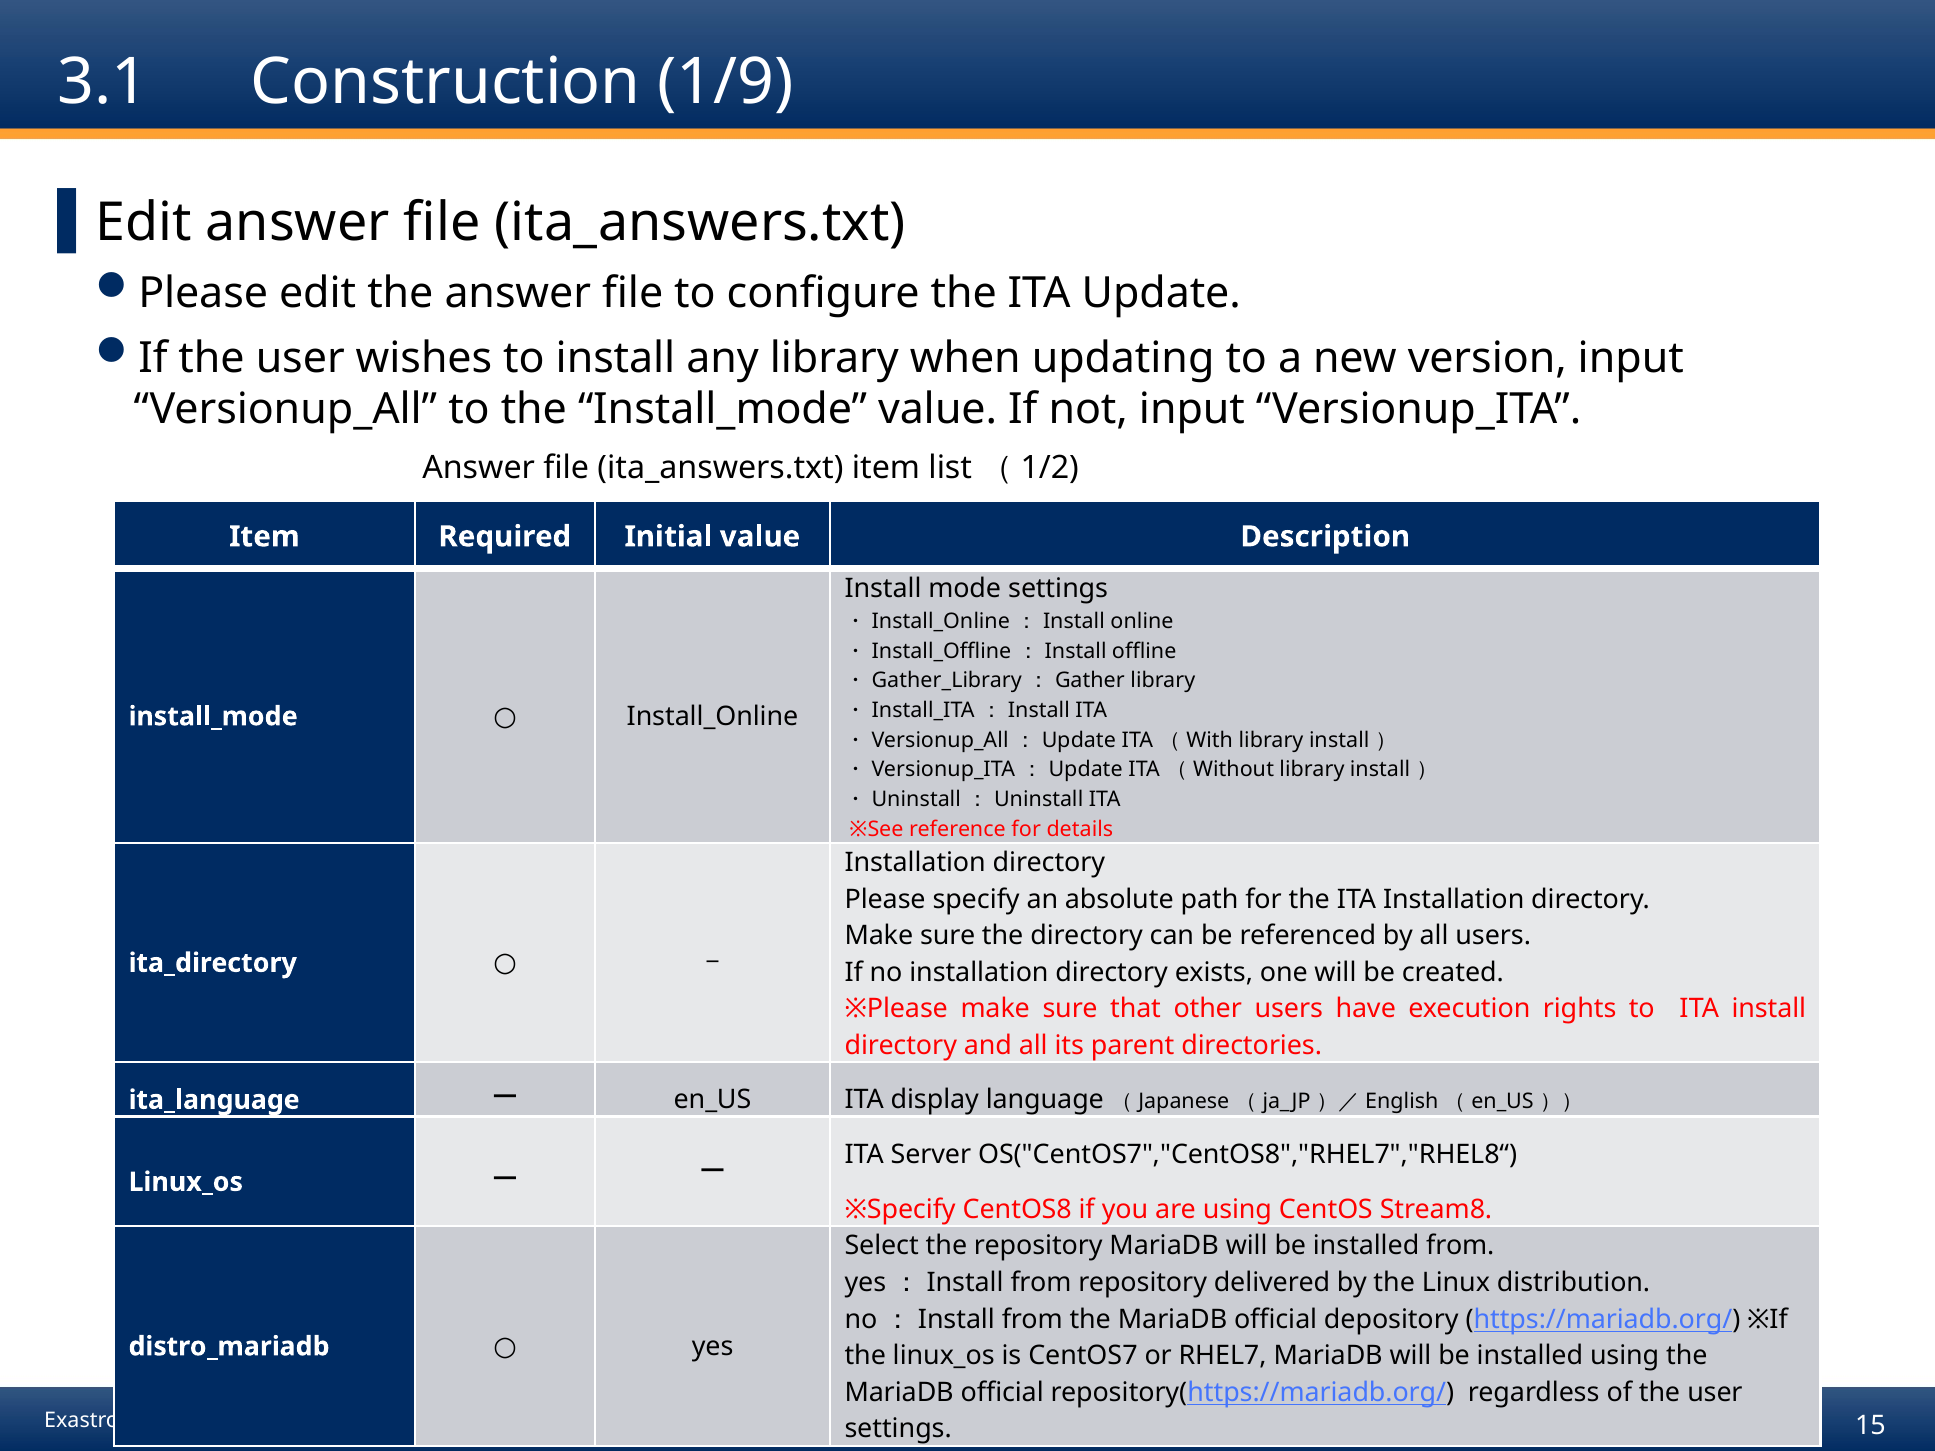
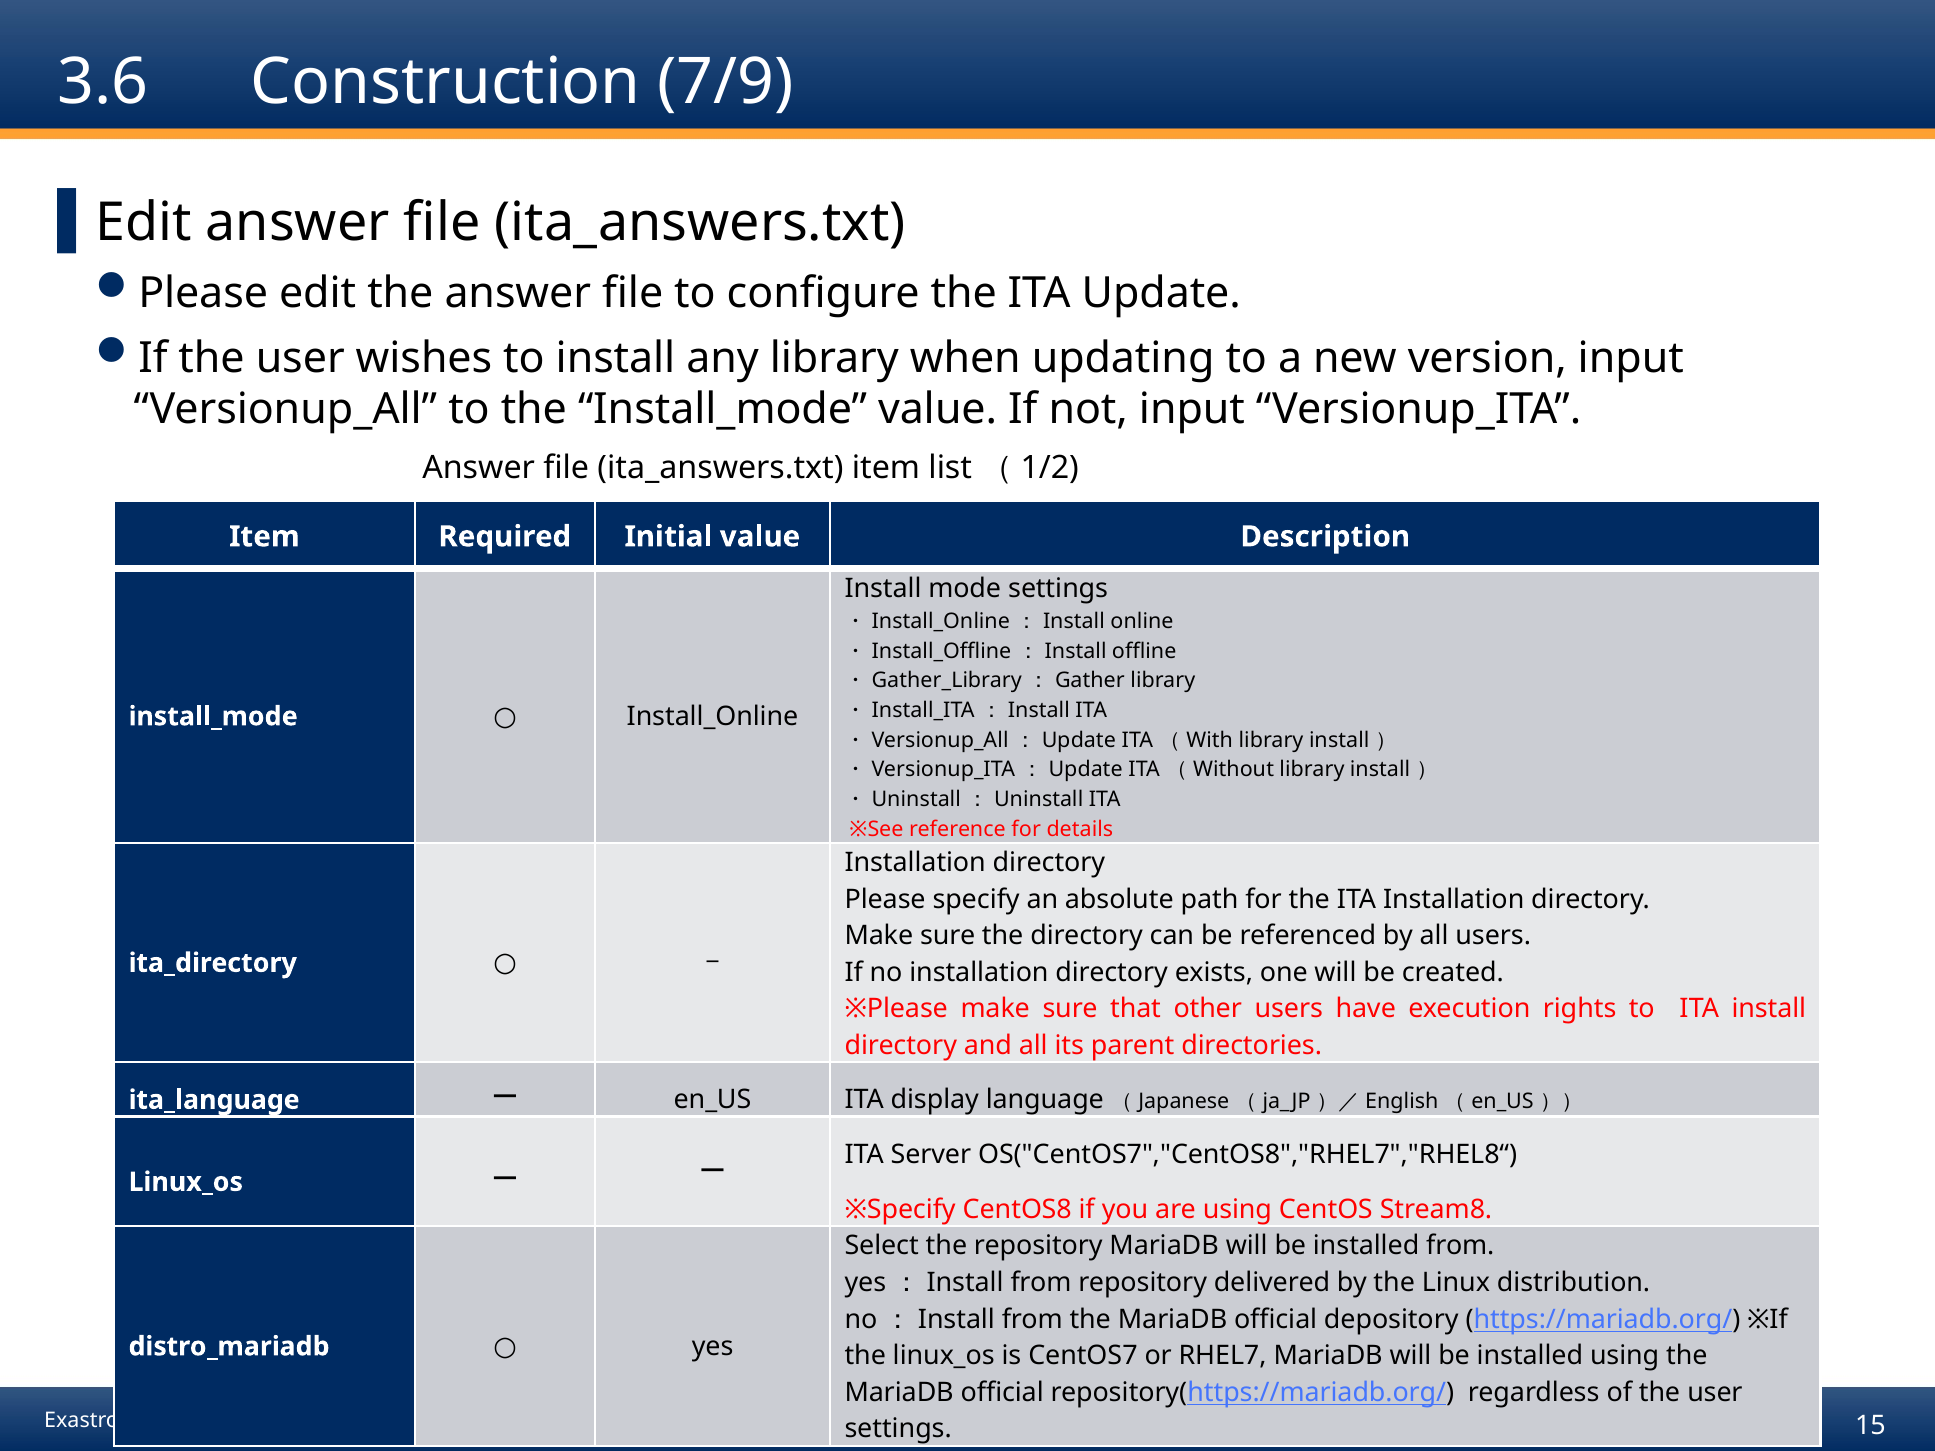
3.1: 3.1 -> 3.6 (103, 82)
1/9: 1/9 -> 7/9 (726, 82)
